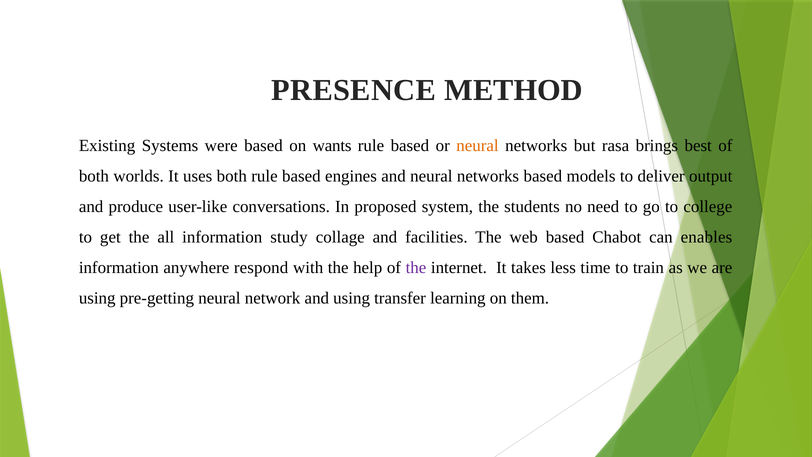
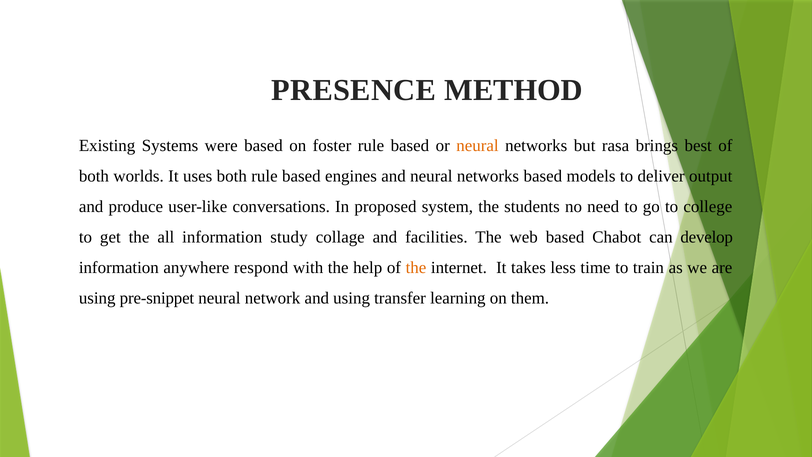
wants: wants -> foster (332, 146)
enables: enables -> develop (707, 237)
the colour: purple -> orange (416, 268)
pre-getting: pre-getting -> pre-snippet (157, 298)
